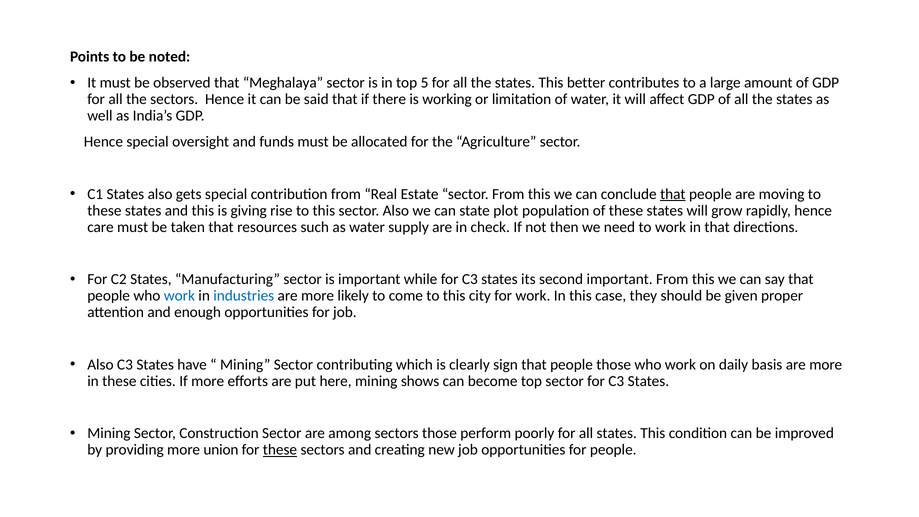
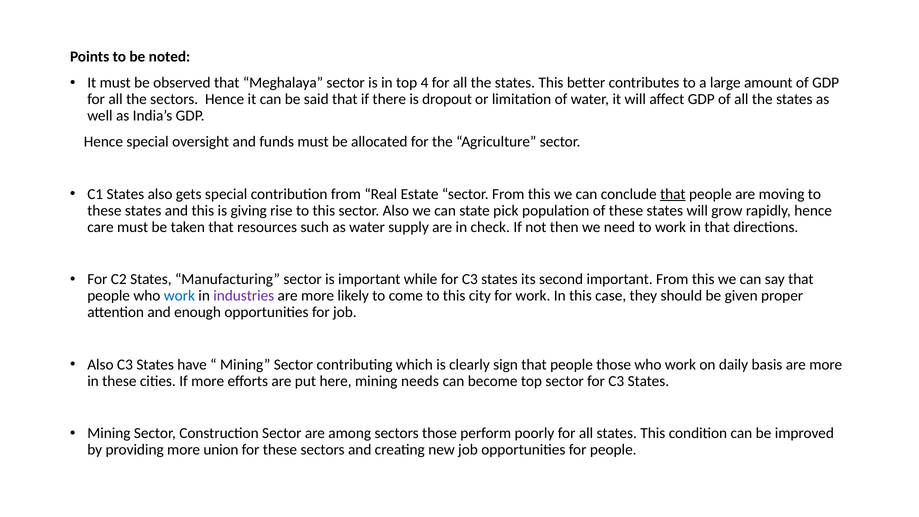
5: 5 -> 4 (425, 83)
working: working -> dropout (447, 99)
plot: plot -> pick (506, 211)
industries colour: blue -> purple (244, 296)
shows: shows -> needs (420, 381)
these underline: present -> none (280, 450)
